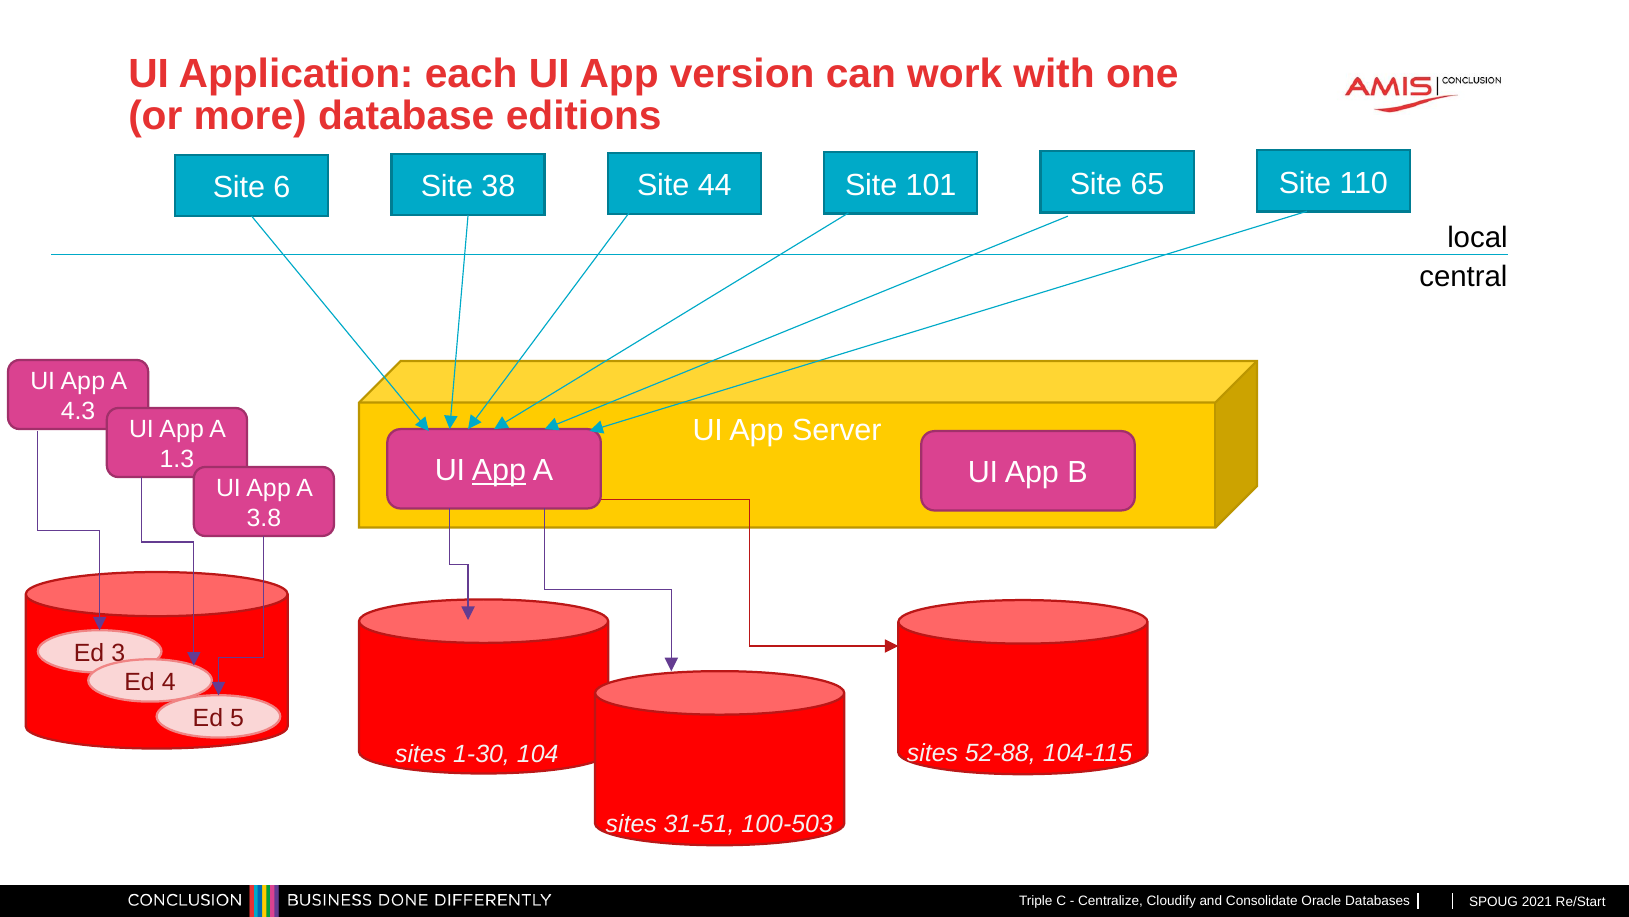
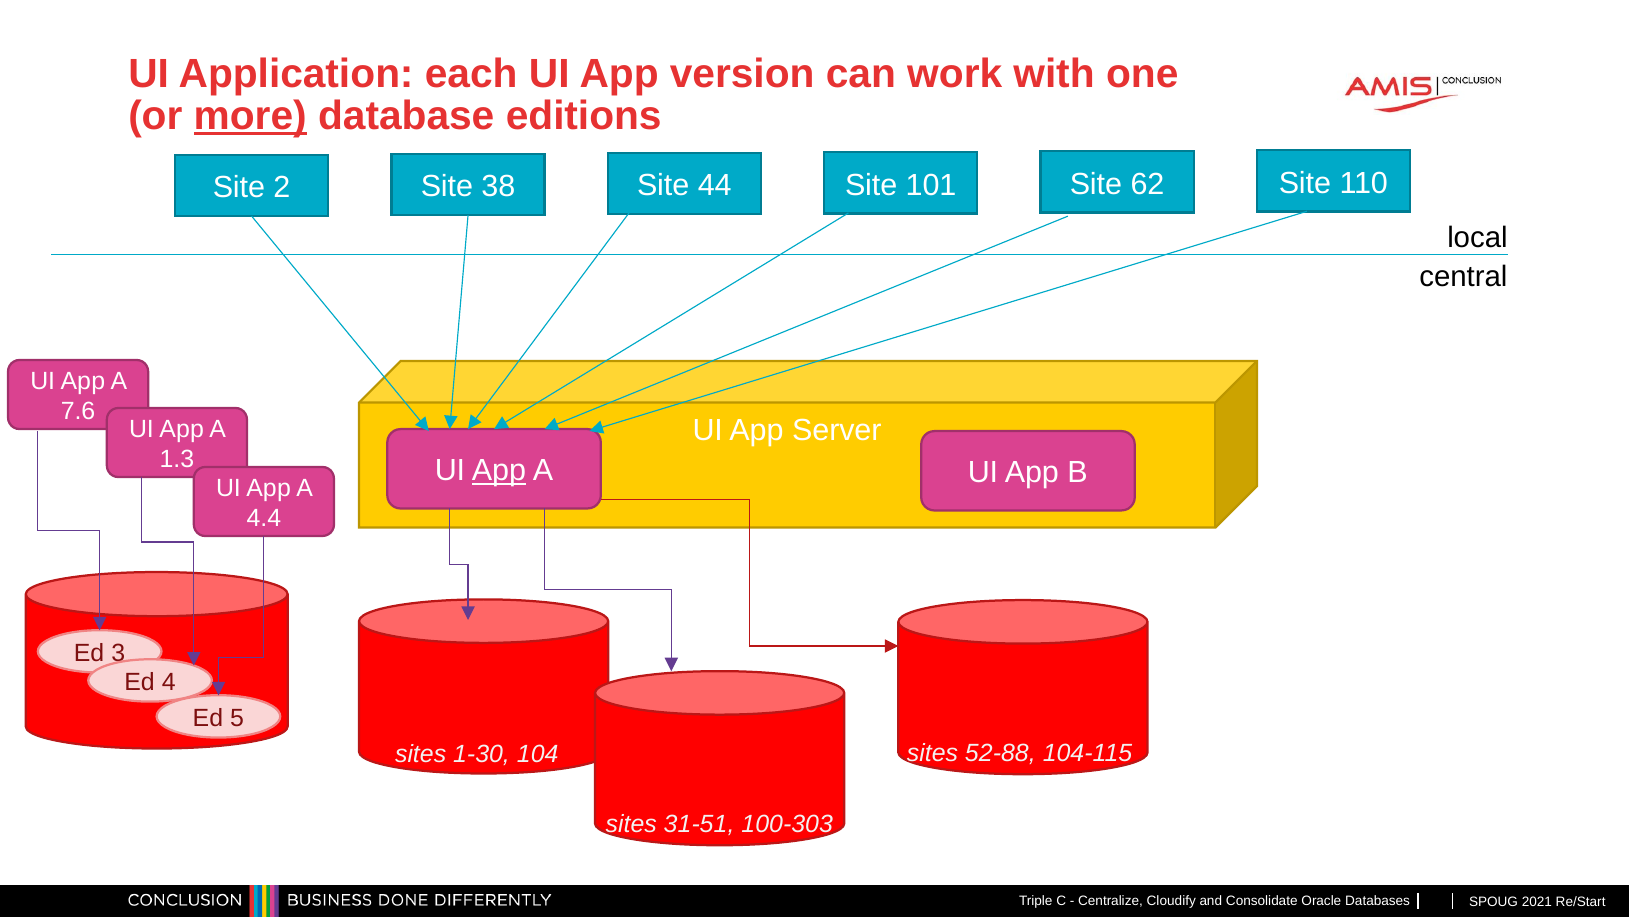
more underline: none -> present (250, 116)
6: 6 -> 2 (282, 188)
65: 65 -> 62 (1148, 184)
4.3: 4.3 -> 7.6 (78, 411)
3.8: 3.8 -> 4.4 (264, 518)
100-503: 100-503 -> 100-303 (787, 824)
